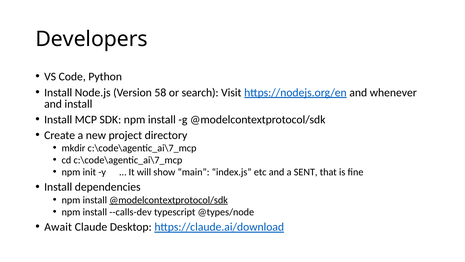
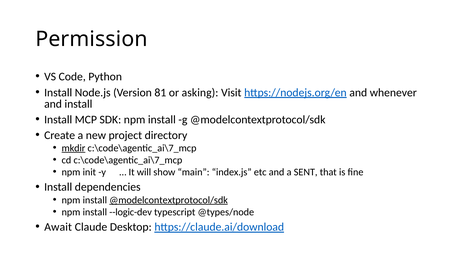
Developers: Developers -> Permission (92, 39)
58: 58 -> 81 (160, 92)
search: search -> asking (200, 92)
mkdir underline: none -> present (73, 148)
--calls-dev: --calls-dev -> --logic-dev (131, 212)
